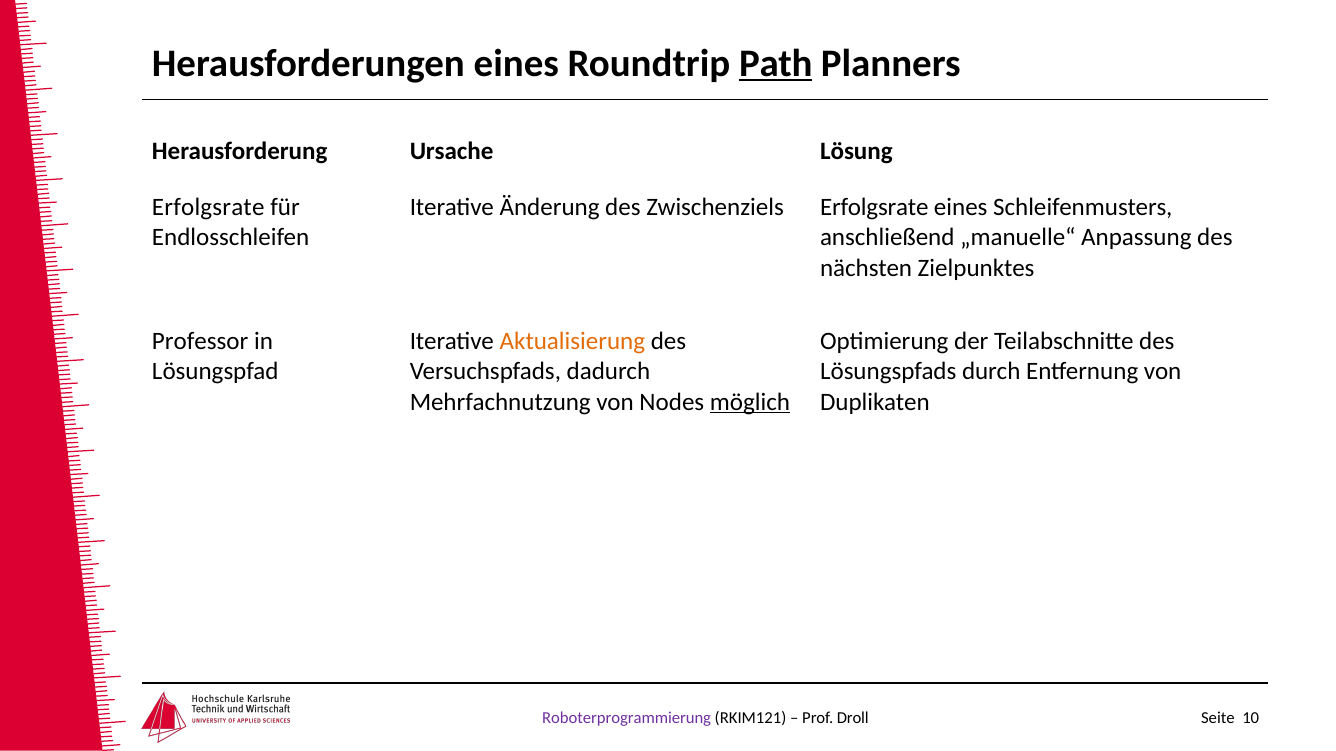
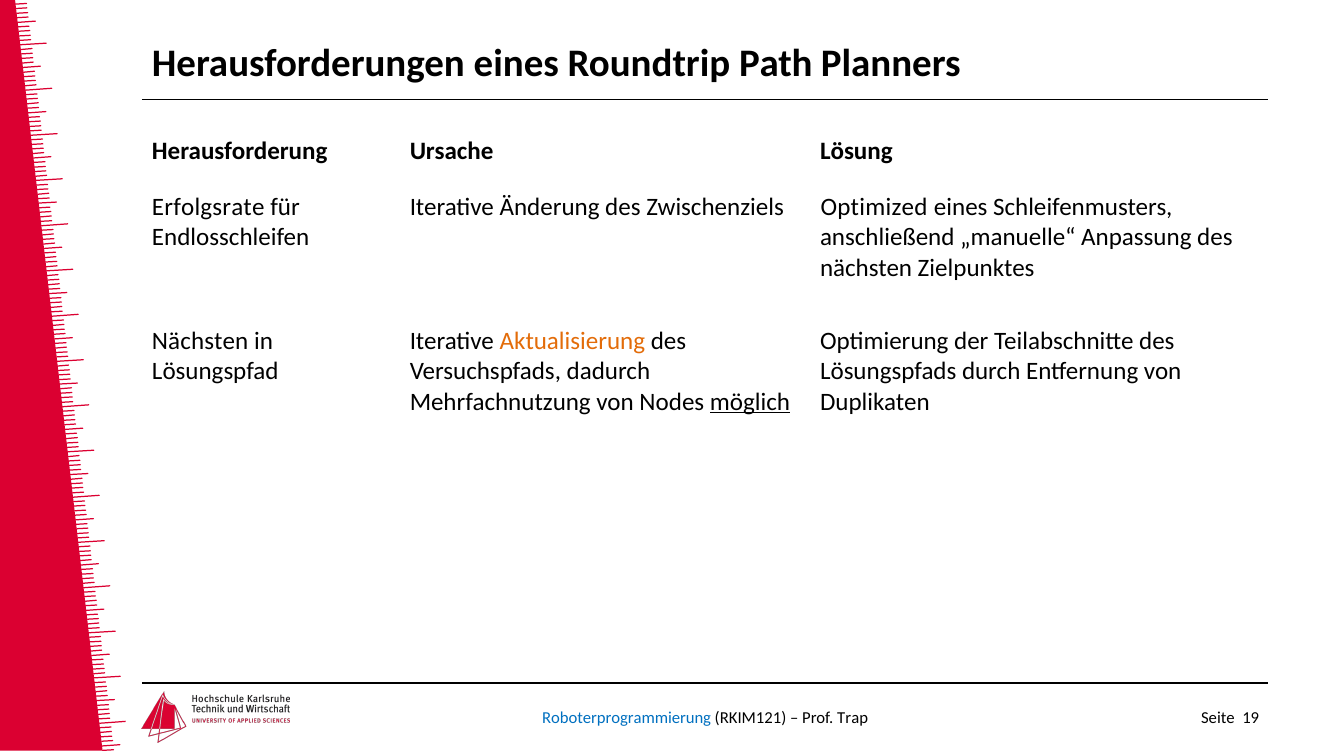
Path underline: present -> none (776, 64)
Zwischenziels Erfolgsrate: Erfolgsrate -> Optimized (874, 207)
Professor: Professor -> Nächsten (200, 341)
Roboterprogrammierung colour: purple -> blue (627, 719)
Droll: Droll -> Trap (853, 719)
10: 10 -> 19 (1251, 719)
